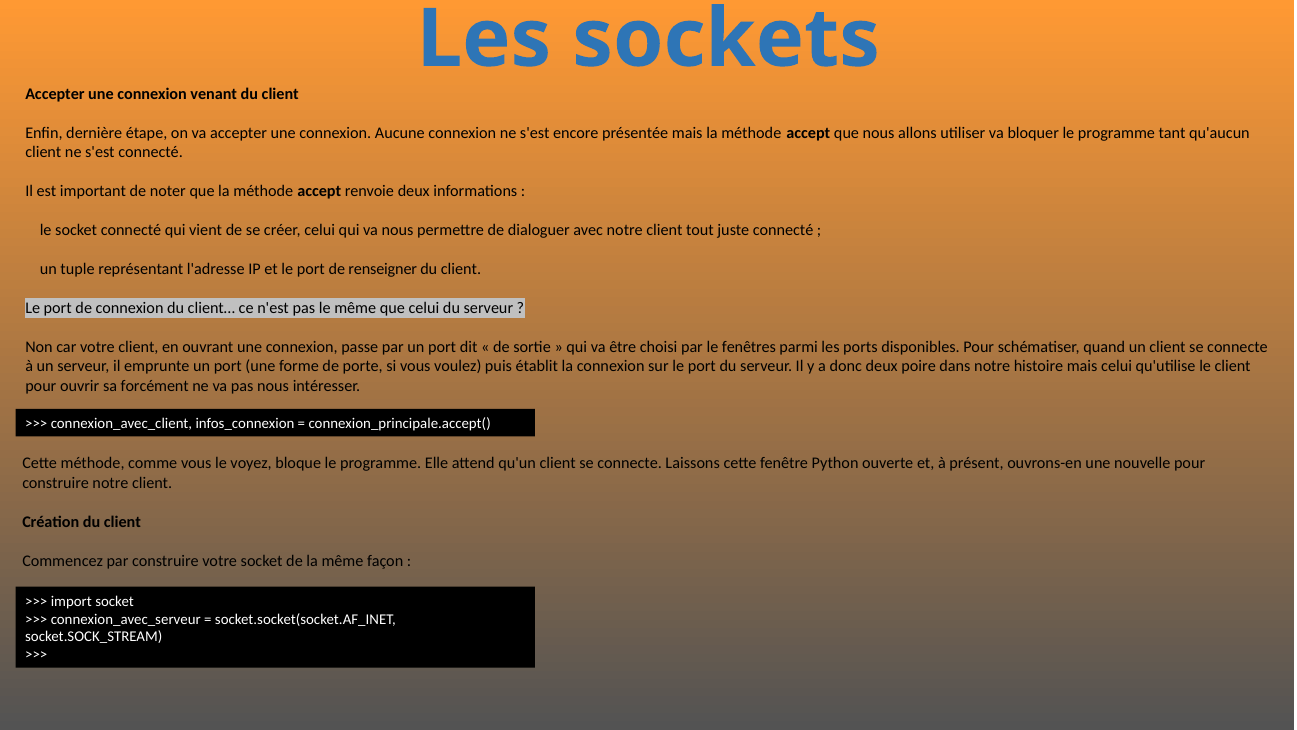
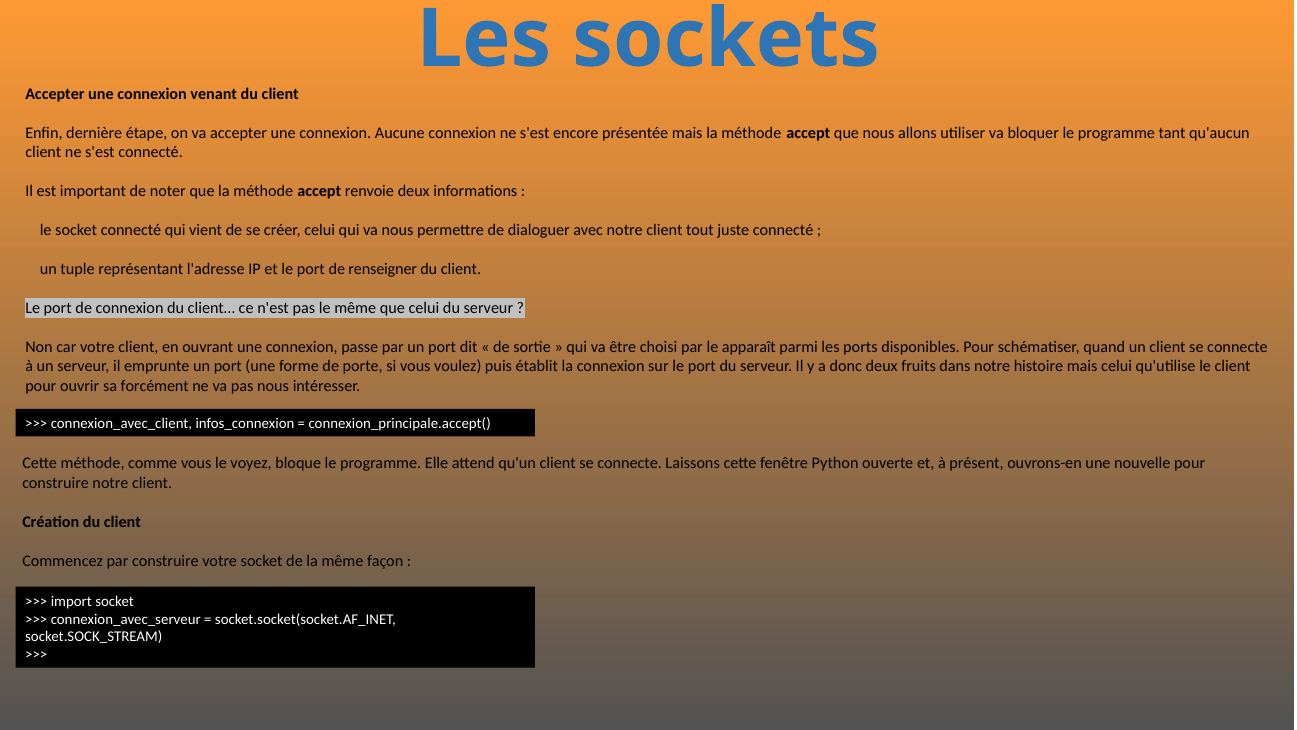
fenêtres: fenêtres -> apparaît (749, 347)
poire: poire -> fruits (919, 366)
